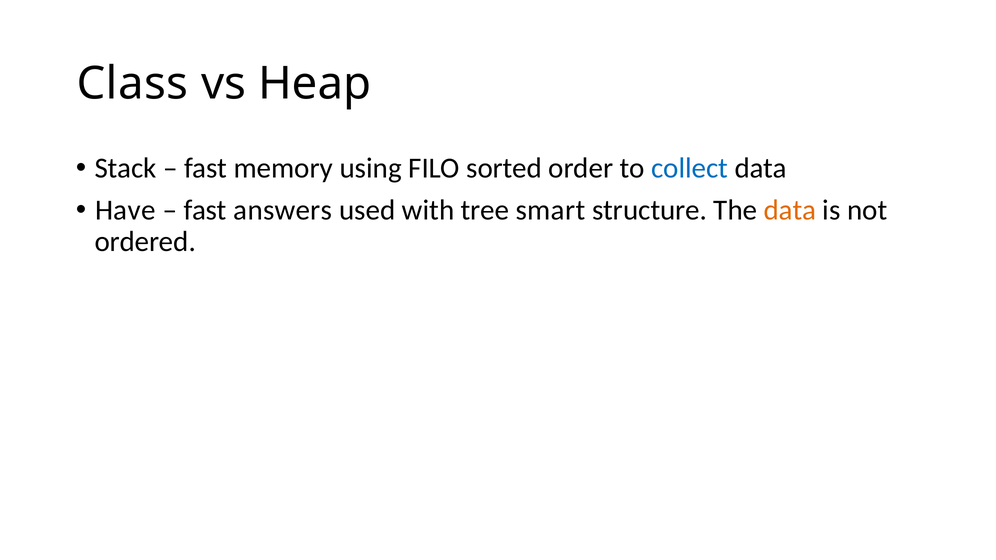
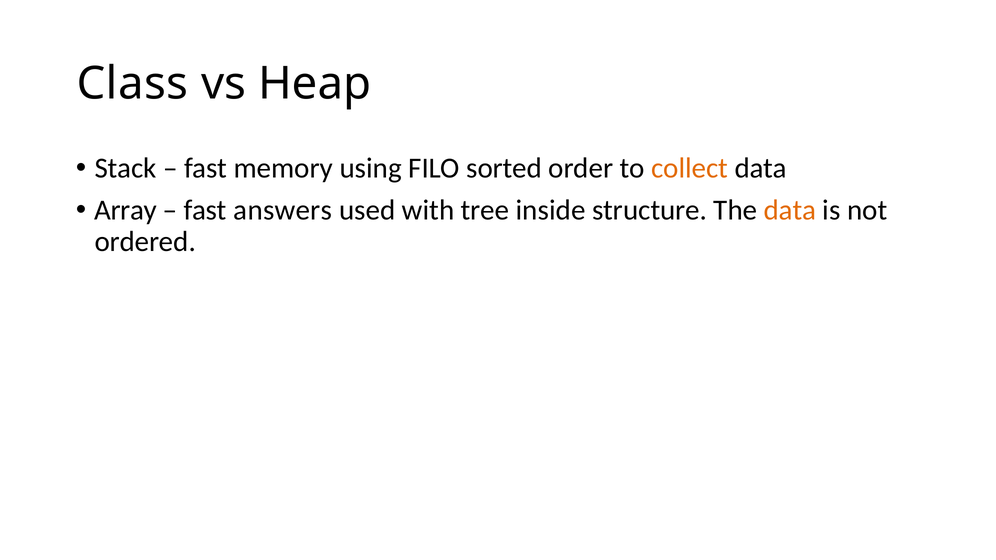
collect colour: blue -> orange (690, 168)
Have: Have -> Array (126, 210)
smart: smart -> inside (551, 210)
